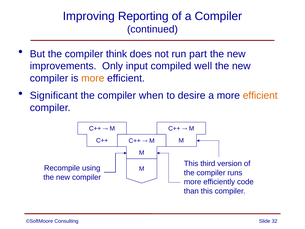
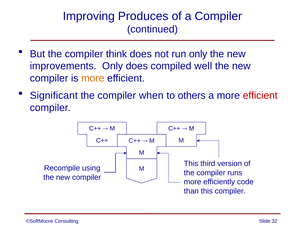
Reporting: Reporting -> Produces (143, 16)
run part: part -> only (198, 54)
Only input: input -> does (137, 66)
desire: desire -> others (192, 96)
efficient colour: orange -> red (260, 96)
